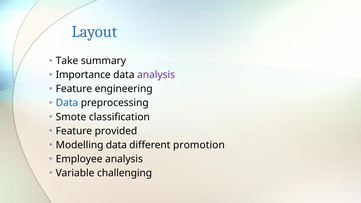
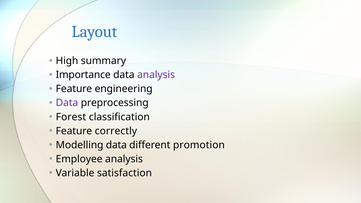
Take: Take -> High (67, 61)
Data colour: blue -> purple (67, 103)
Smote: Smote -> Forest (71, 117)
provided: provided -> correctly (116, 131)
challenging: challenging -> satisfaction (124, 173)
